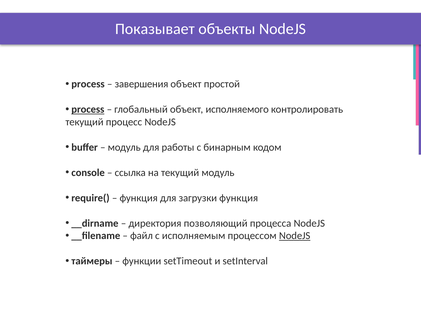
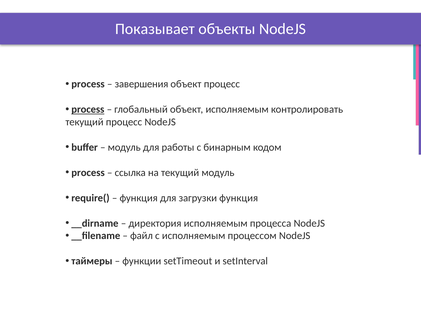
объект простой: простой -> процесс (222, 84)
объект исполняемого: исполняемого -> исполняемым (237, 109)
console: console -> process (88, 173)
директория позволяющий: позволяющий -> исполняемым (216, 223)
NodeJS underline: present -> none (295, 236)
